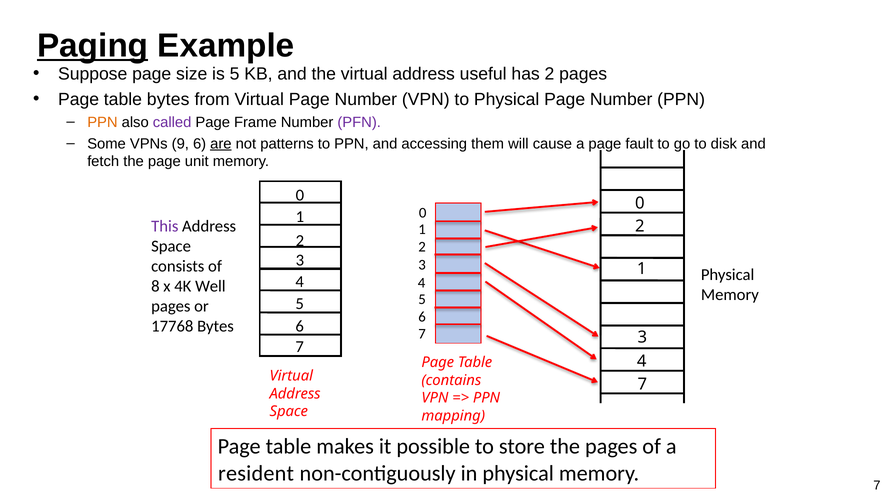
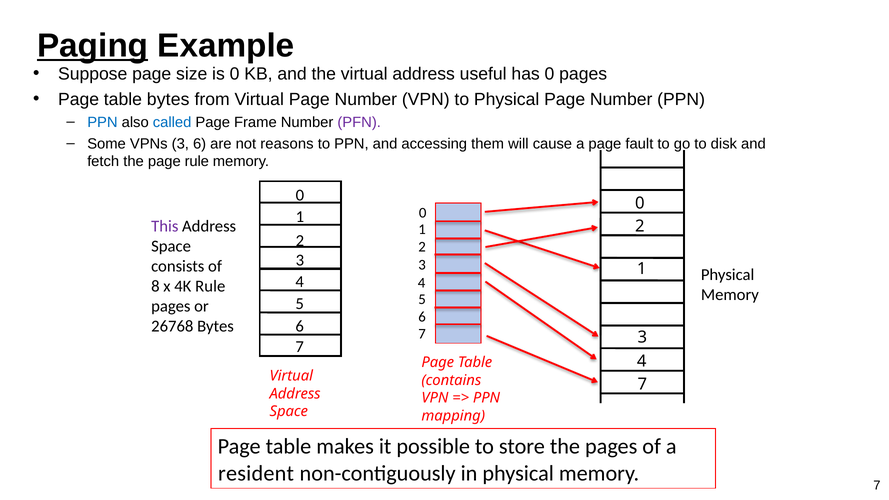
is 5: 5 -> 0 (235, 74)
has 2: 2 -> 0 (549, 74)
PPN colour: orange -> blue (102, 122)
called colour: purple -> blue (172, 122)
VPNs 9: 9 -> 3 (180, 144)
are underline: present -> none (221, 144)
patterns: patterns -> reasons (287, 144)
page unit: unit -> rule (197, 162)
4K Well: Well -> Rule (210, 286)
17768: 17768 -> 26768 (172, 326)
